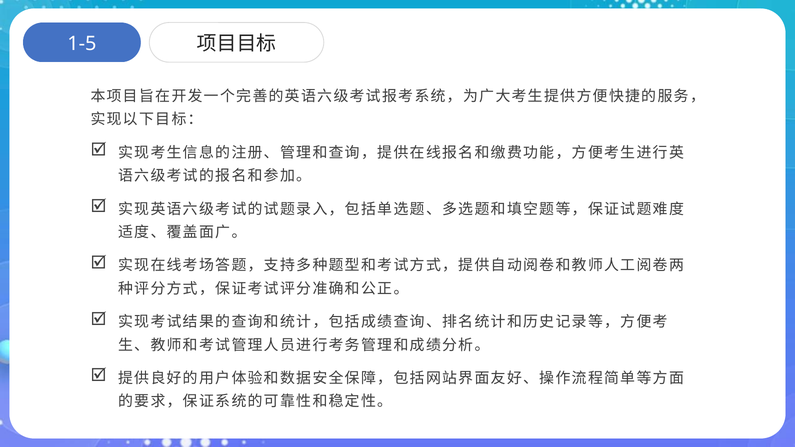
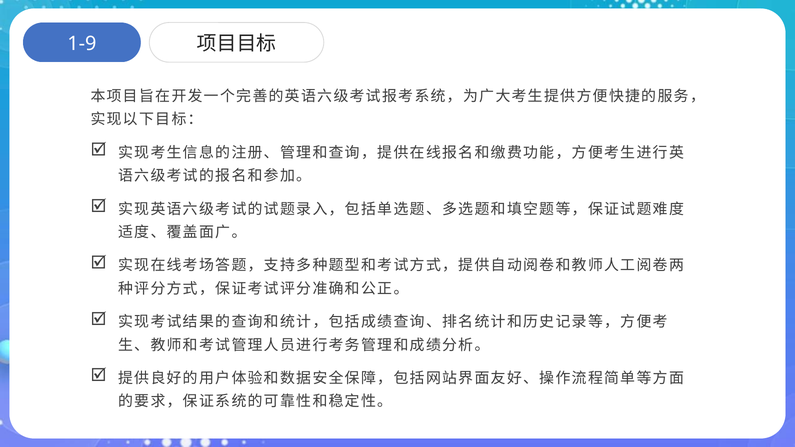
1-5: 1-5 -> 1-9 (82, 44)
